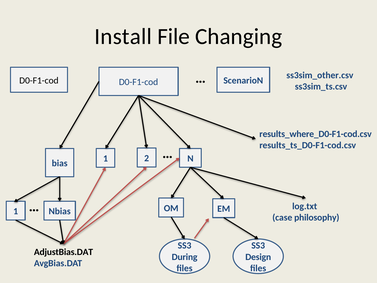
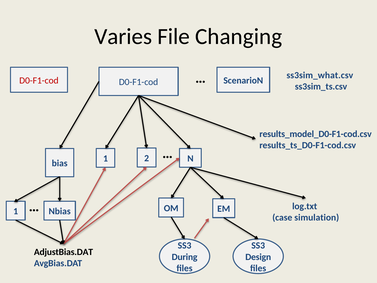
Install: Install -> Varies (123, 36)
ss3sim_other.csv: ss3sim_other.csv -> ss3sim_what.csv (320, 75)
D0-F1-cod colour: black -> red (39, 80)
results_where_D0-F1-cod.csv: results_where_D0-F1-cod.csv -> results_model_D0-F1-cod.csv (316, 134)
philosophy: philosophy -> simulation (317, 217)
